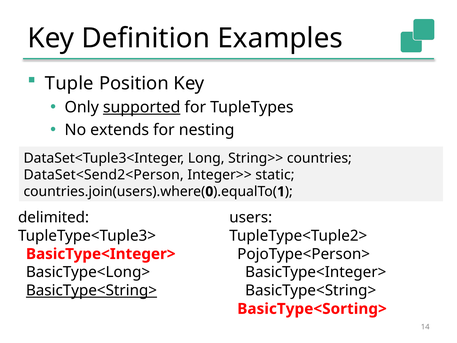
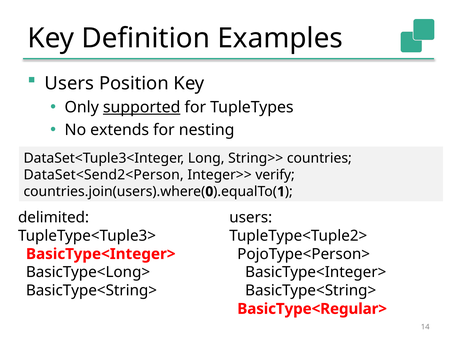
Tuple: Tuple -> Users (69, 83)
static: static -> verify (275, 175)
BasicType<String> underline: present -> none (91, 290)
BasicType<Sorting>: BasicType<Sorting> -> BasicType<Regular> (312, 309)
